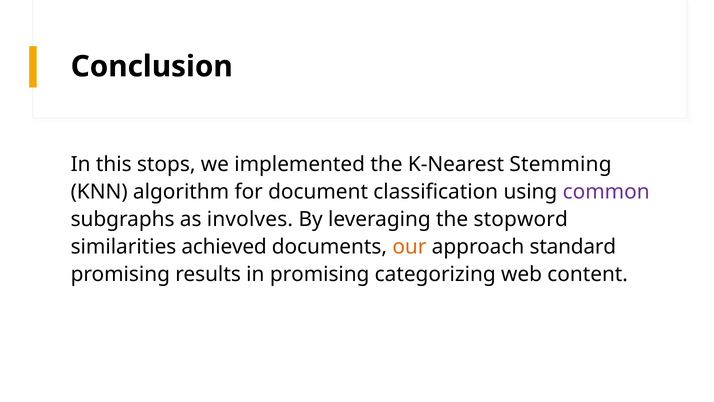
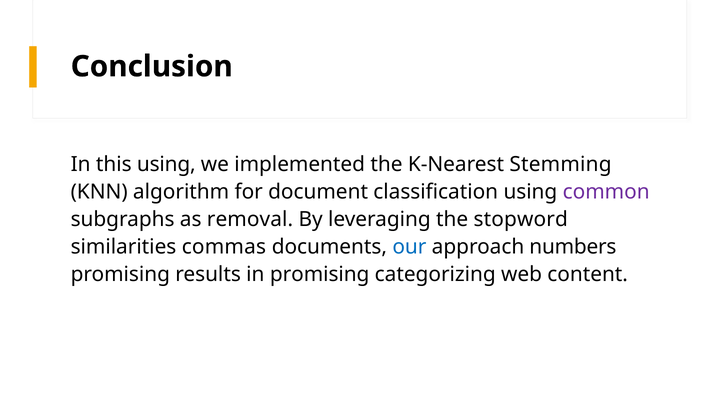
this stops: stops -> using (166, 164)
involves: involves -> removal (250, 219)
achieved: achieved -> commas (224, 246)
our colour: orange -> blue (409, 246)
standard: standard -> numbers (573, 246)
